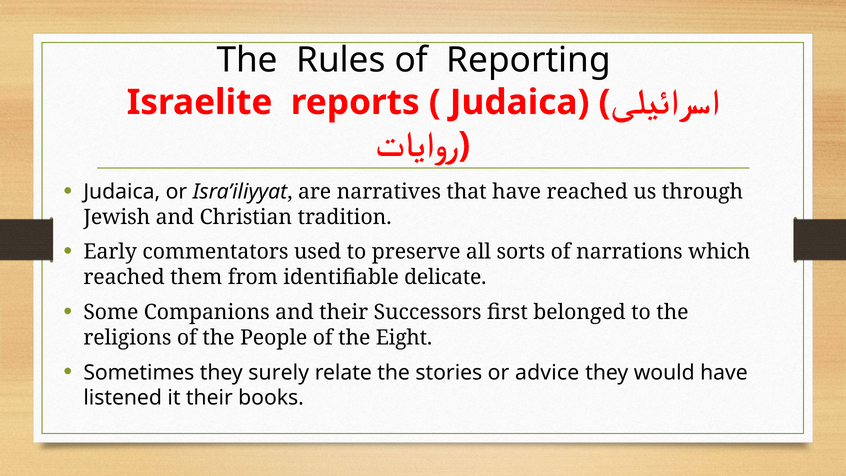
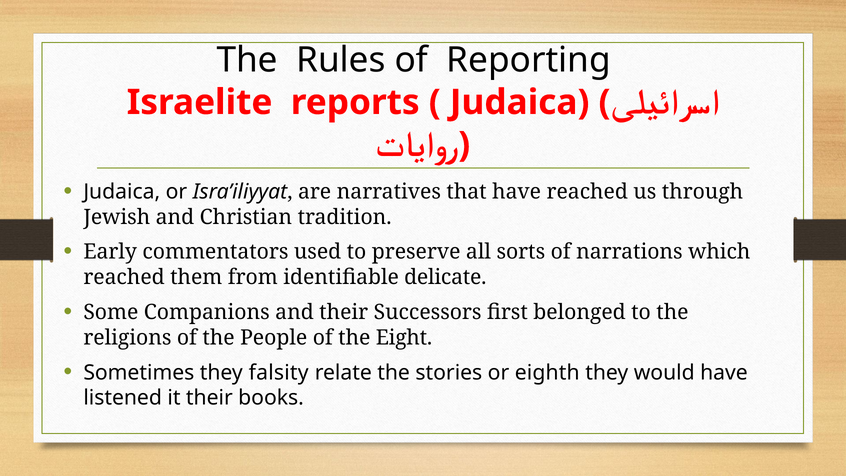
surely: surely -> falsity (279, 372)
advice: advice -> eighth (547, 372)
